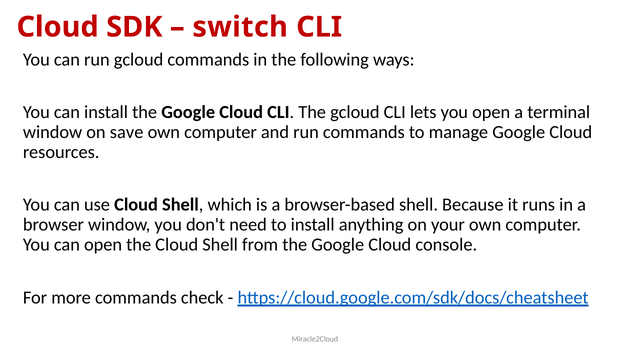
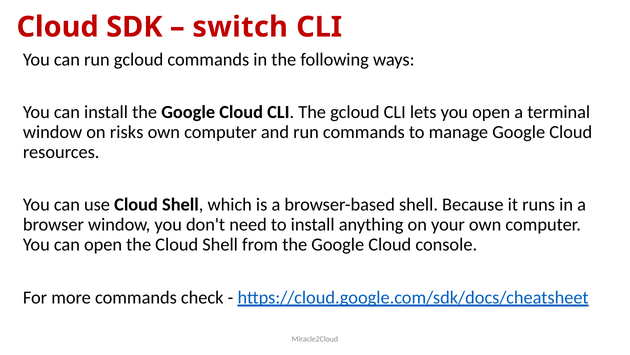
save: save -> risks (127, 132)
